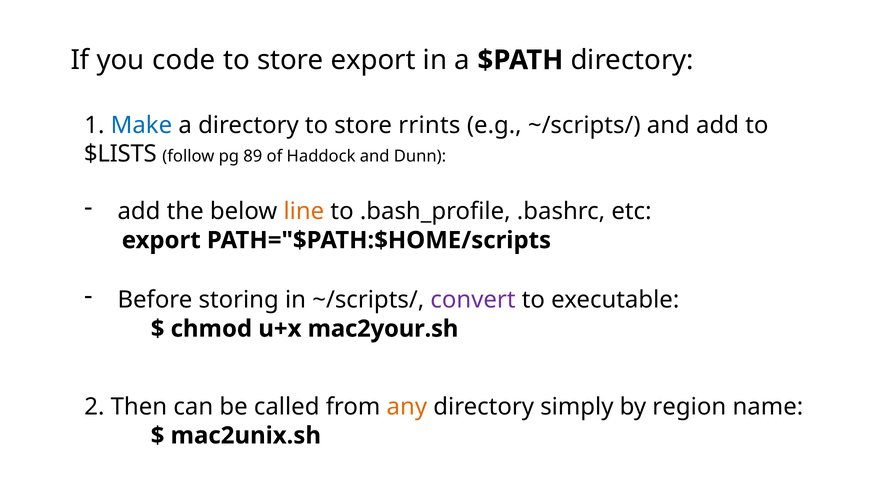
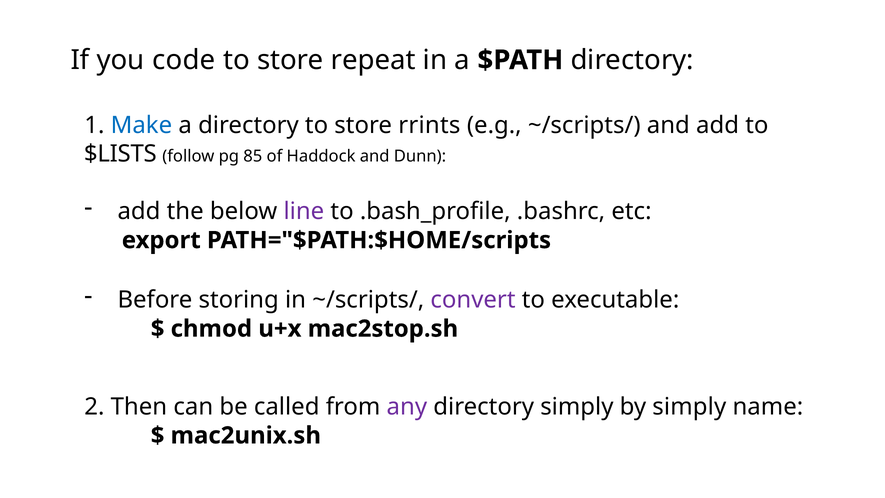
store export: export -> repeat (373, 60)
89: 89 -> 85 (253, 156)
line colour: orange -> purple (304, 211)
mac2your.sh: mac2your.sh -> mac2stop.sh (383, 329)
any colour: orange -> purple (407, 407)
by region: region -> simply (689, 407)
